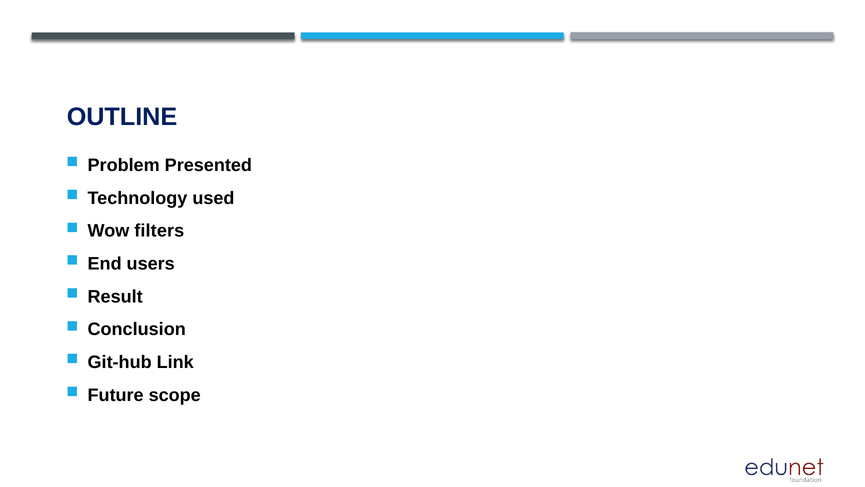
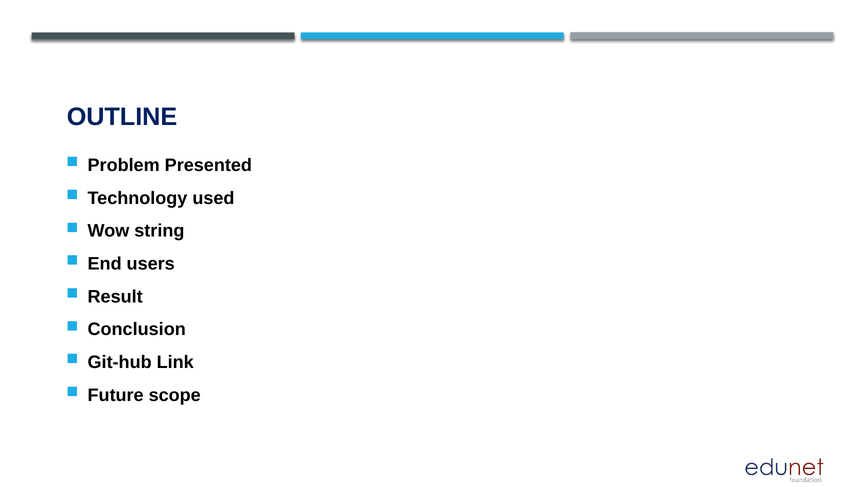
filters: filters -> string (159, 231)
